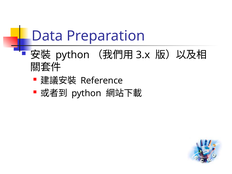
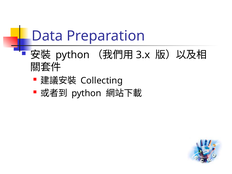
Reference: Reference -> Collecting (102, 81)
